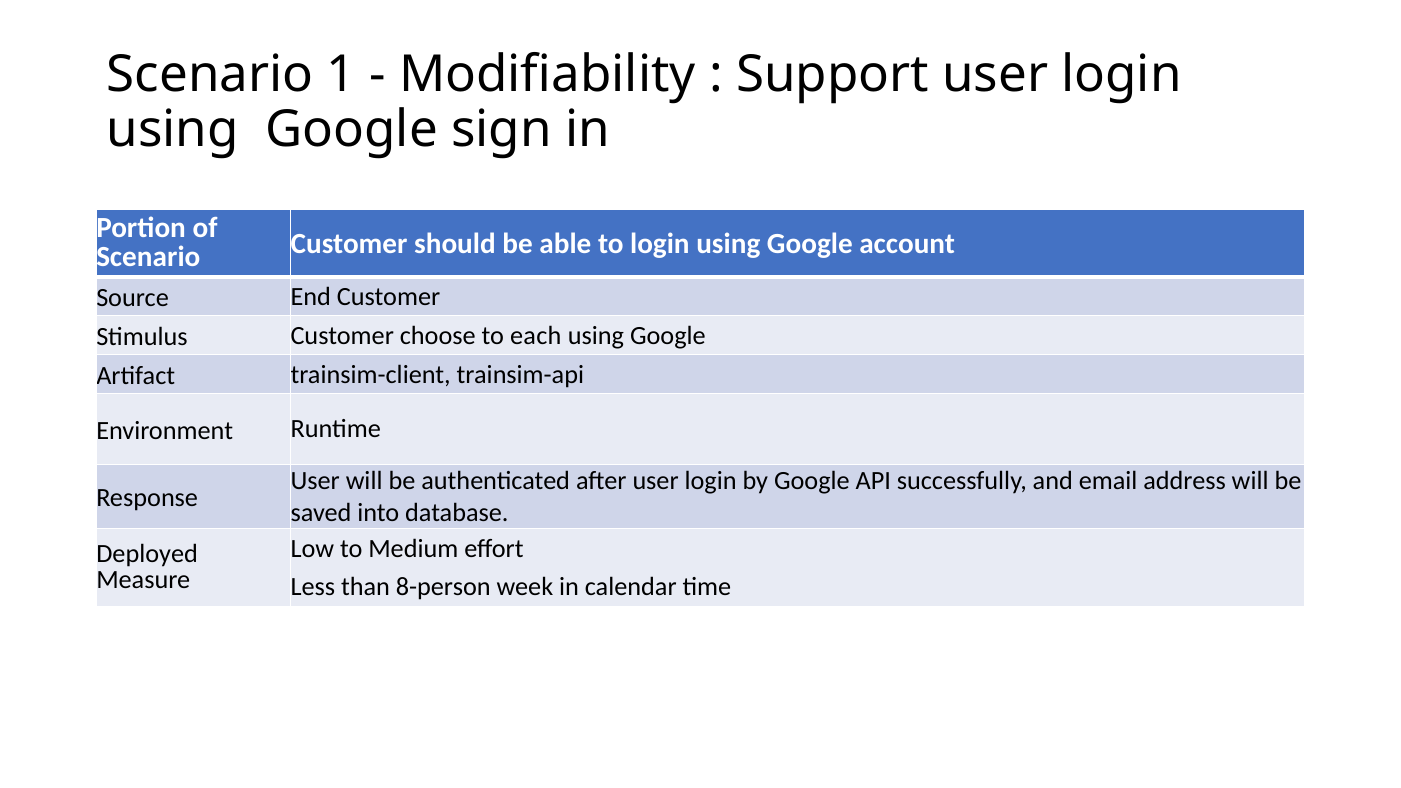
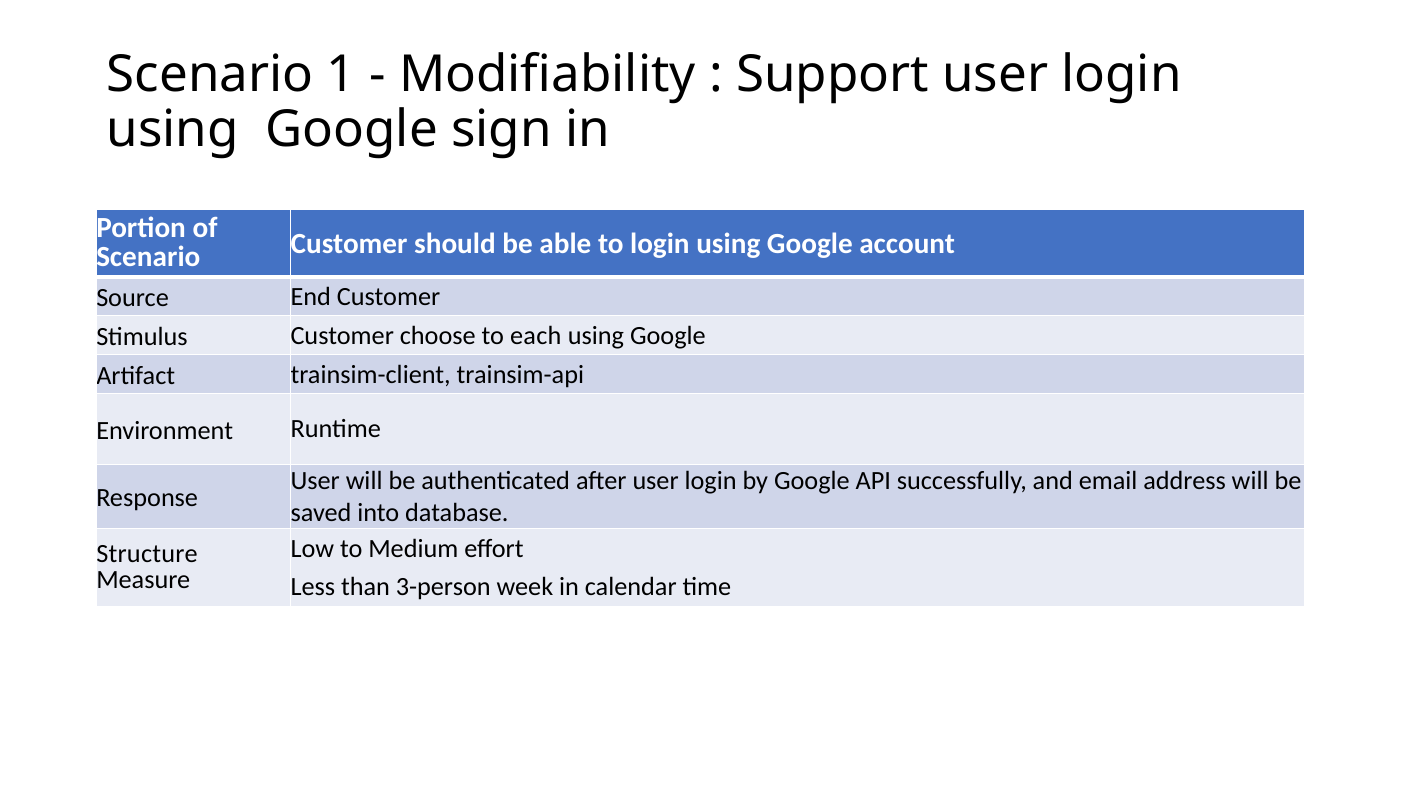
Deployed: Deployed -> Structure (147, 554)
8-person: 8-person -> 3-person (443, 587)
